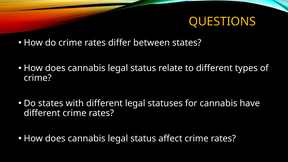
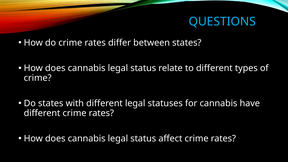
QUESTIONS colour: yellow -> light blue (222, 22)
